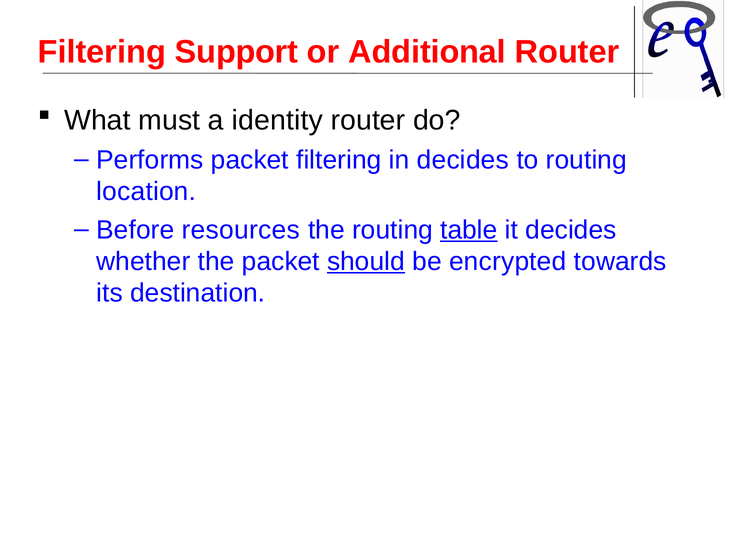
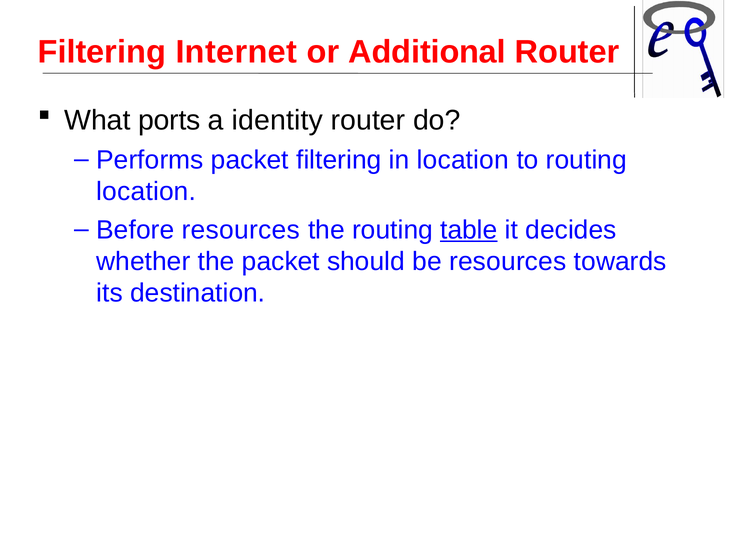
Support: Support -> Internet (236, 52)
must: must -> ports (169, 120)
in decides: decides -> location (463, 160)
should underline: present -> none (366, 262)
be encrypted: encrypted -> resources (508, 262)
